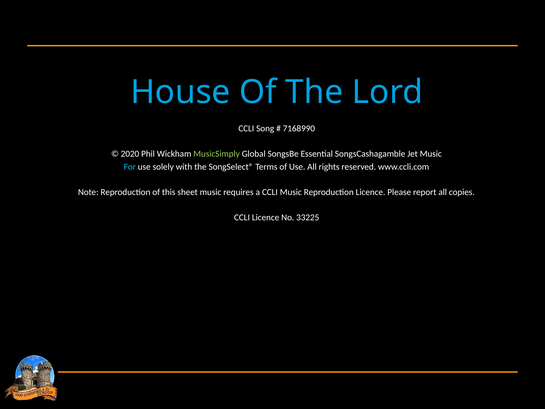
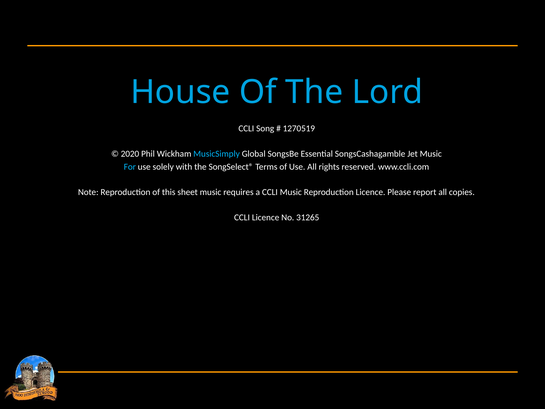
7168990: 7168990 -> 1270519 (299, 128)
MusicSimply colour: light green -> light blue (217, 154)
33225: 33225 -> 31265 (308, 217)
